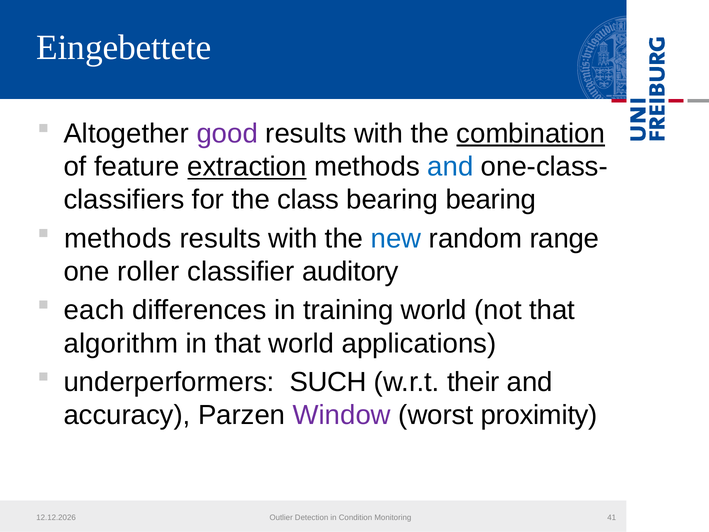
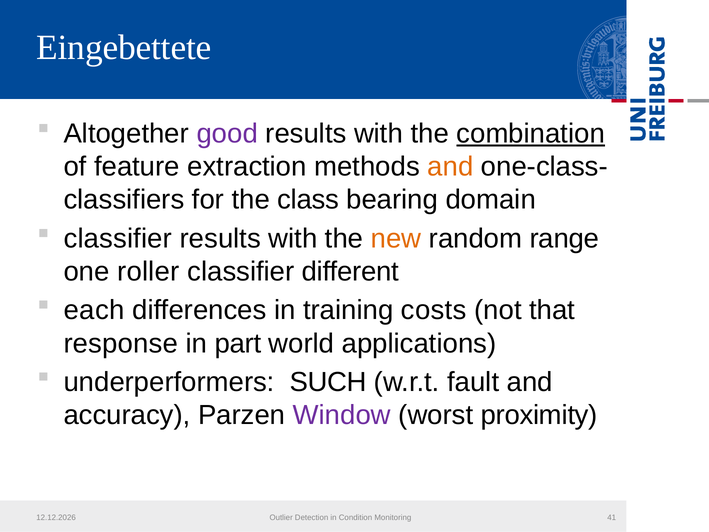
extraction underline: present -> none (247, 167)
and colour: blue -> orange (450, 167)
bearing bearing: bearing -> domain (491, 200)
methods: methods -> classifier (118, 238)
new colour: blue -> orange (396, 238)
auditory: auditory -> different (350, 272)
training world: world -> costs (434, 310)
algorithm: algorithm -> response (121, 343)
in that: that -> part (238, 343)
their: their -> fault (473, 382)
